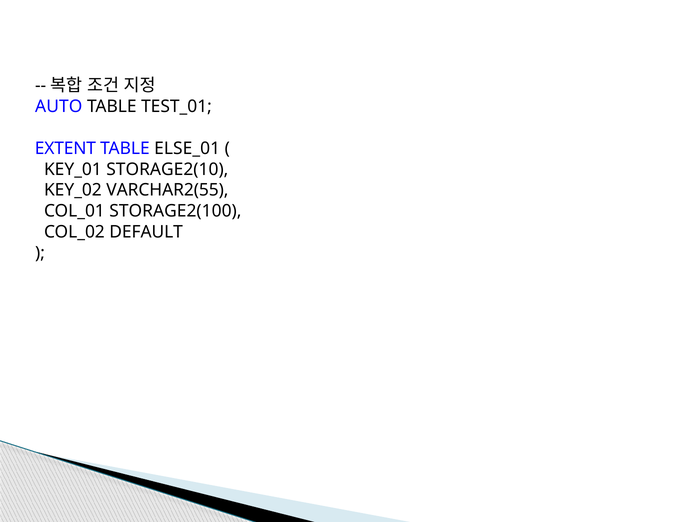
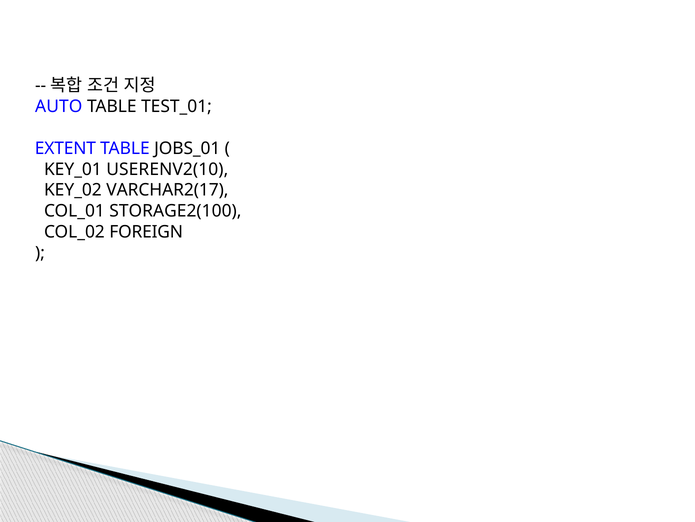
ELSE_01: ELSE_01 -> JOBS_01 (187, 148)
STORAGE2(10: STORAGE2(10 -> USERENV2(10 (167, 169)
VARCHAR2(55: VARCHAR2(55 -> VARCHAR2(17 (167, 190)
DEFAULT: DEFAULT -> FOREIGN (146, 232)
